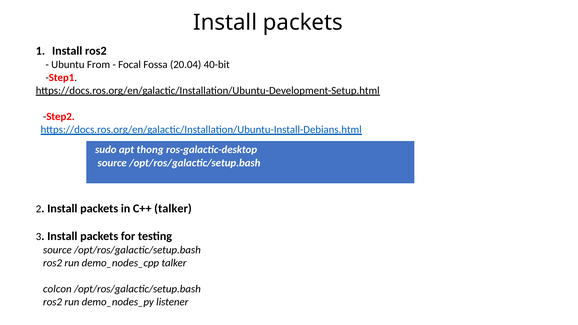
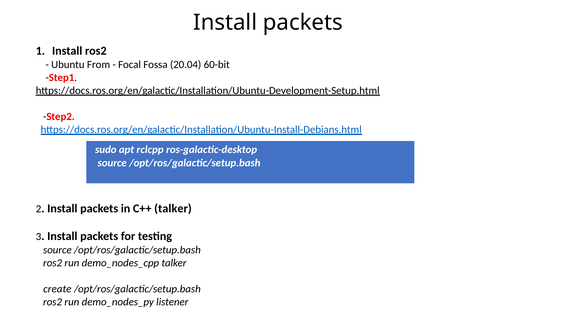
40-bit: 40-bit -> 60-bit (217, 64)
thong: thong -> rclcpp (150, 150)
colcon: colcon -> create (57, 289)
